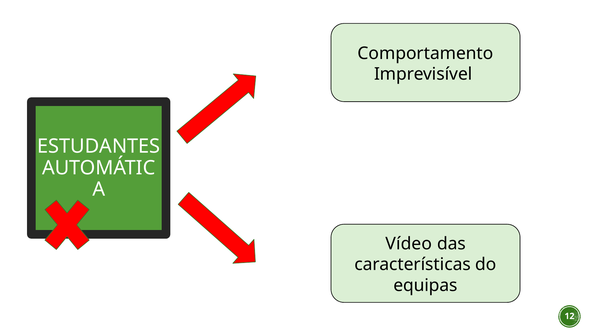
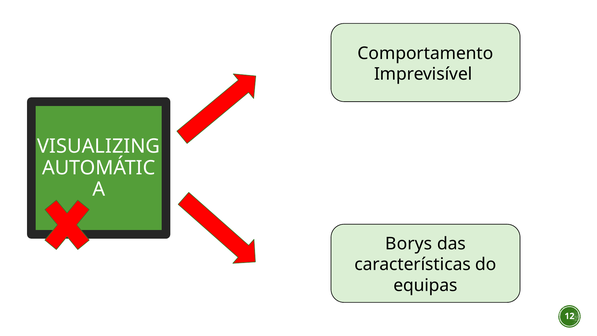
ESTUDANTES: ESTUDANTES -> VISUALIZING (99, 146)
Vídeo: Vídeo -> Borys (409, 243)
